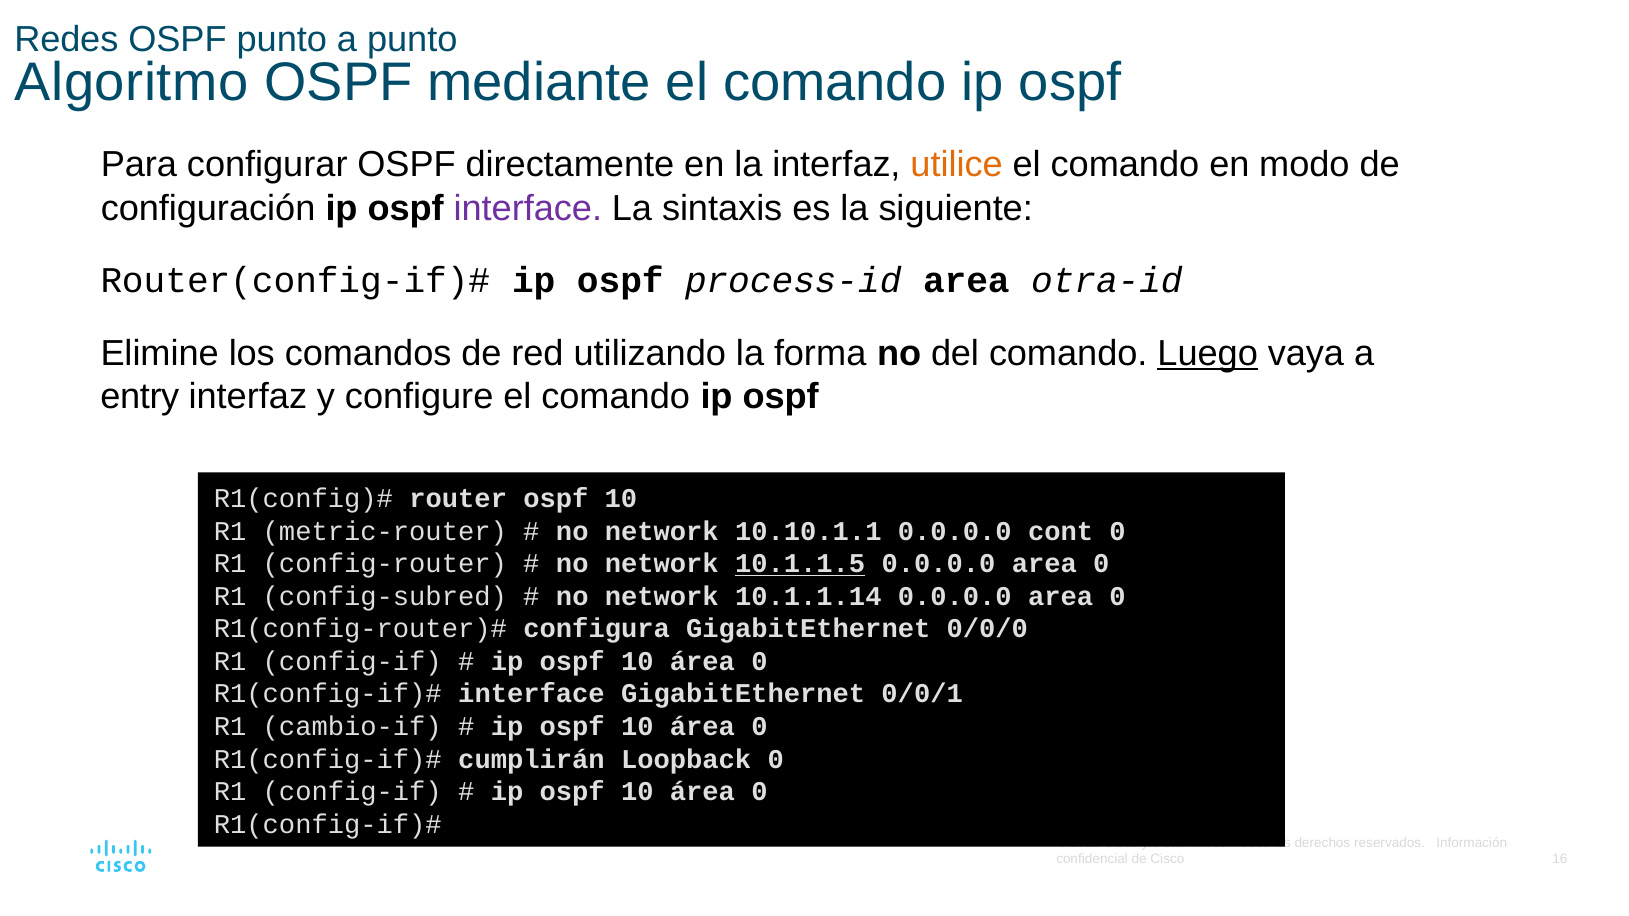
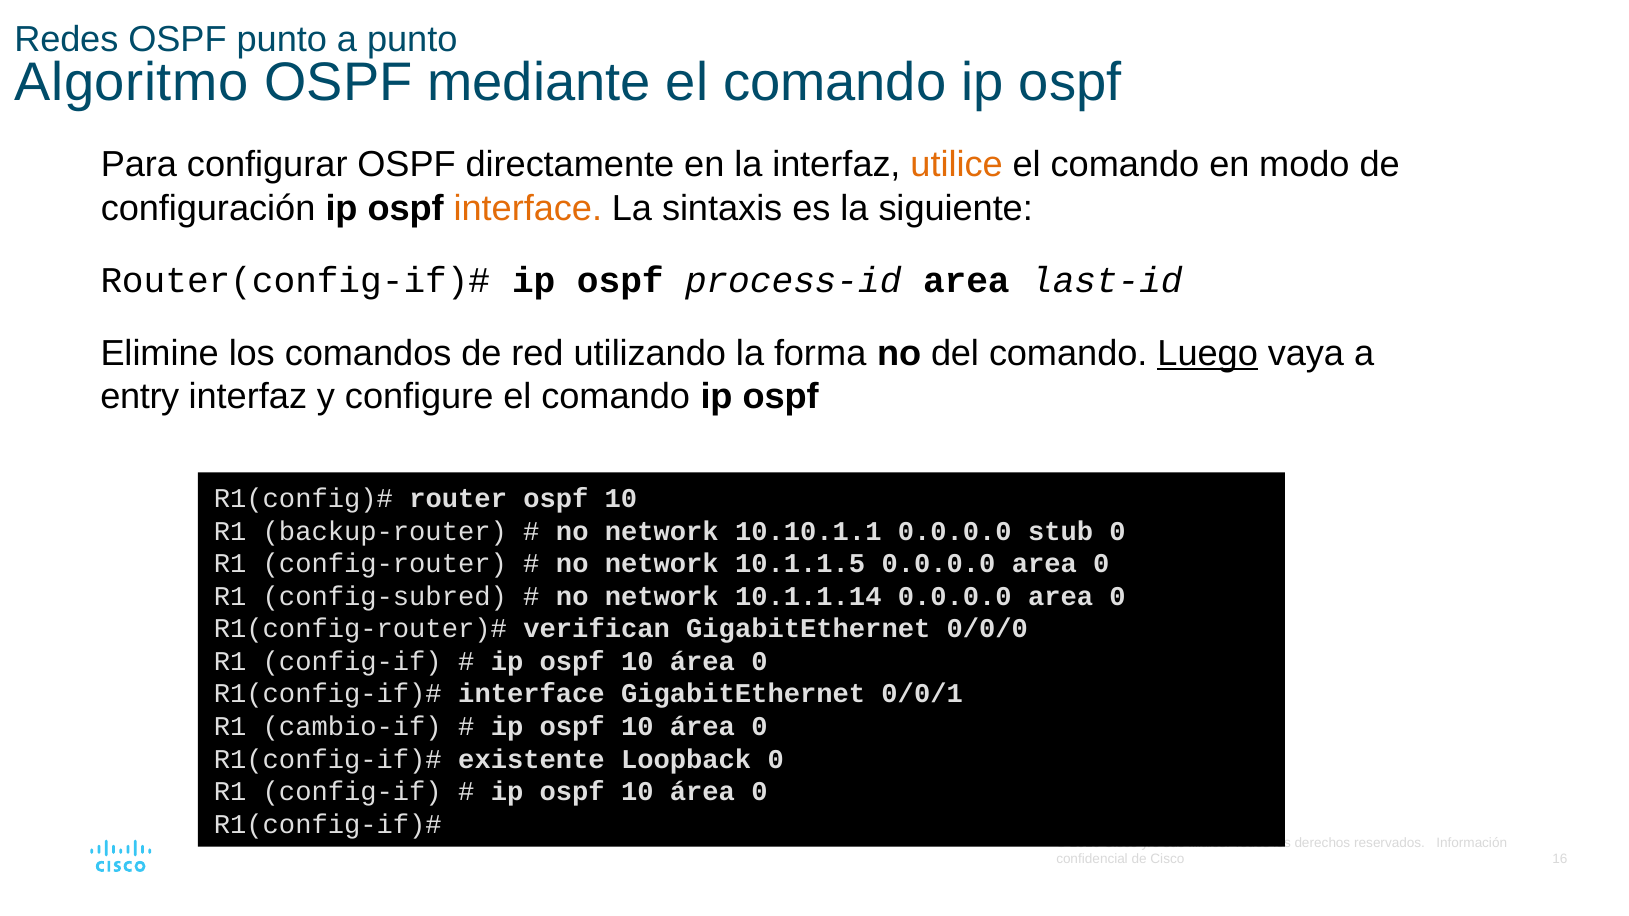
interface colour: purple -> orange (528, 208)
otra-id: otra-id -> last-id (1107, 281)
metric-router: metric-router -> backup-router (385, 531)
cont: cont -> stub (1061, 531)
10.1.1.5 underline: present -> none (800, 564)
configura: configura -> verifican (597, 629)
cumplirán: cumplirán -> existente (531, 759)
